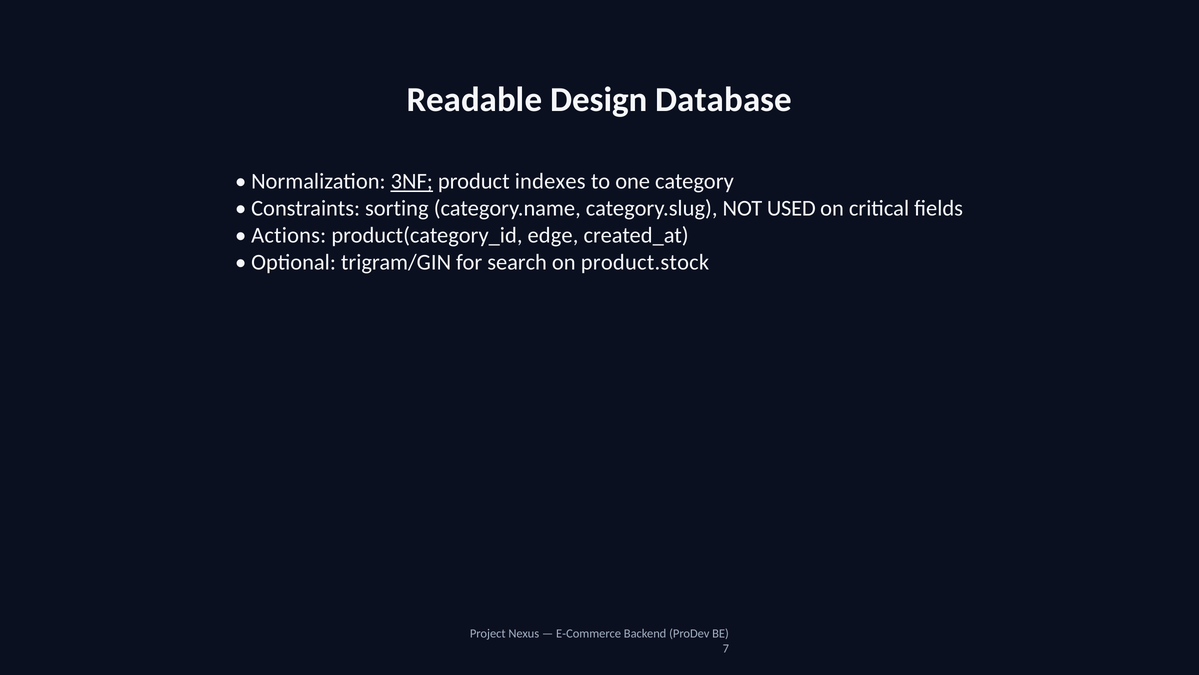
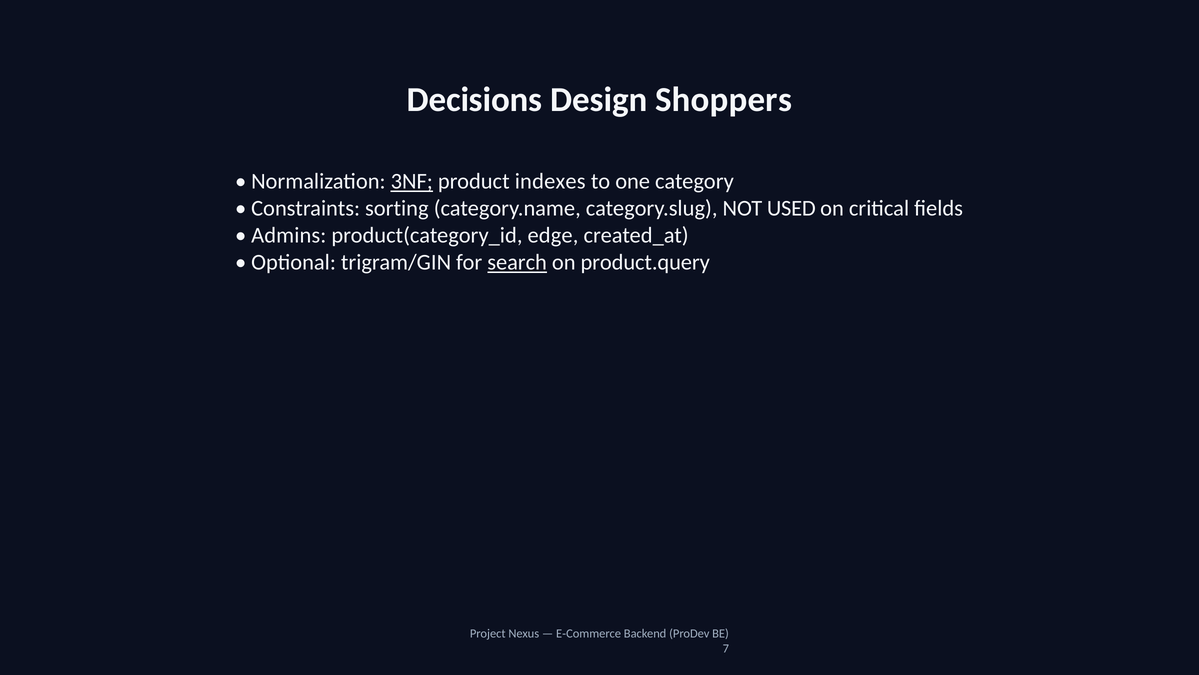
Readable: Readable -> Decisions (474, 100)
Database: Database -> Shoppers (724, 100)
Actions: Actions -> Admins (289, 235)
search underline: none -> present (517, 262)
product.stock: product.stock -> product.query (645, 262)
